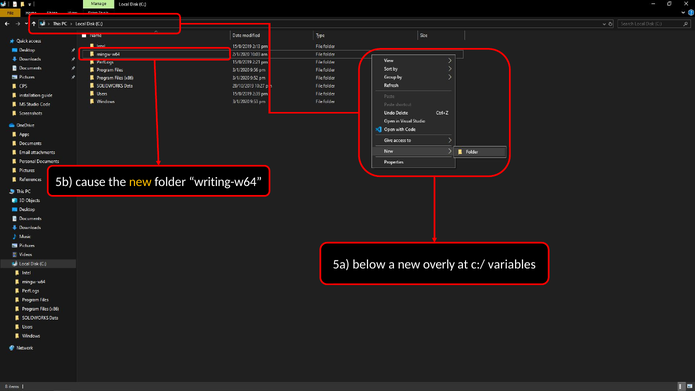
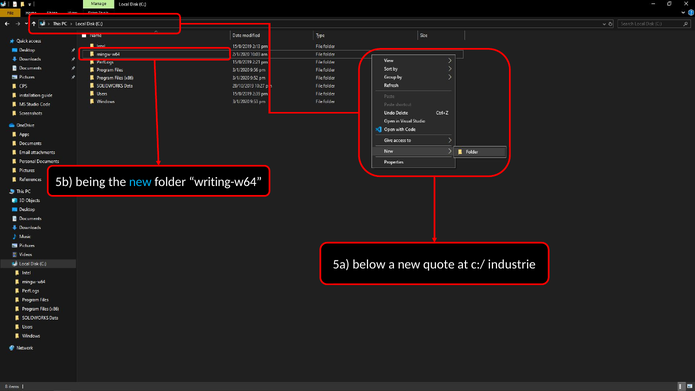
cause: cause -> being (90, 182)
new colour: yellow -> light blue (140, 182)
overly: overly -> quote (439, 264)
variables: variables -> industrie (512, 264)
